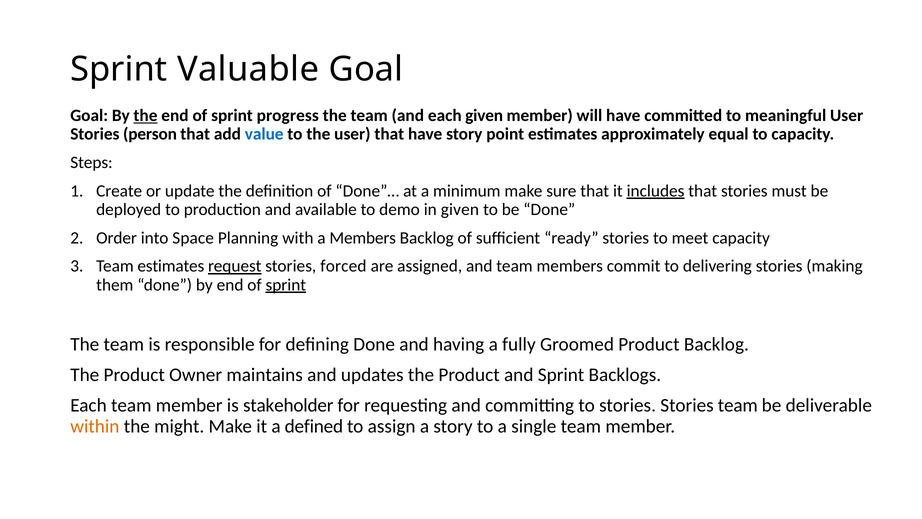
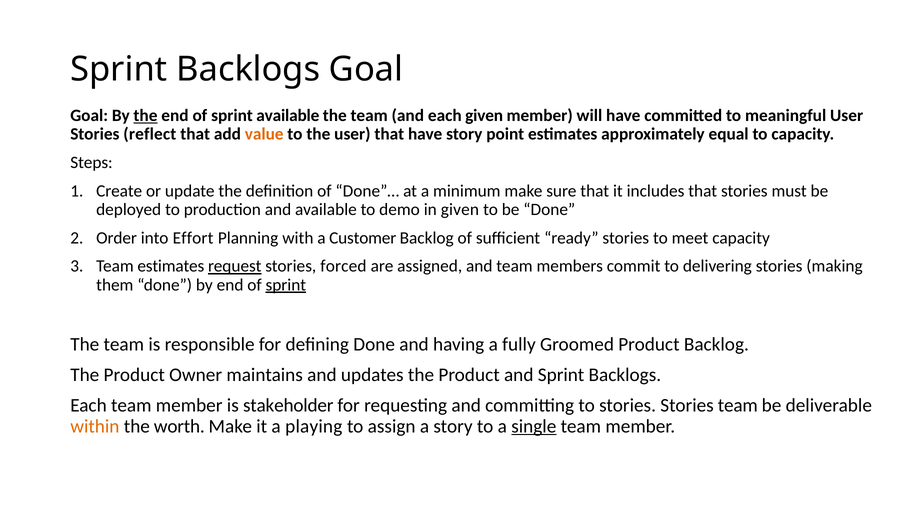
Valuable: Valuable -> Backlogs (248, 69)
sprint progress: progress -> available (288, 115)
person: person -> reflect (150, 134)
value colour: blue -> orange (264, 134)
includes underline: present -> none (656, 191)
Space: Space -> Effort (193, 238)
a Members: Members -> Customer (363, 238)
might: might -> worth (179, 426)
defined: defined -> playing (314, 426)
single underline: none -> present (534, 426)
